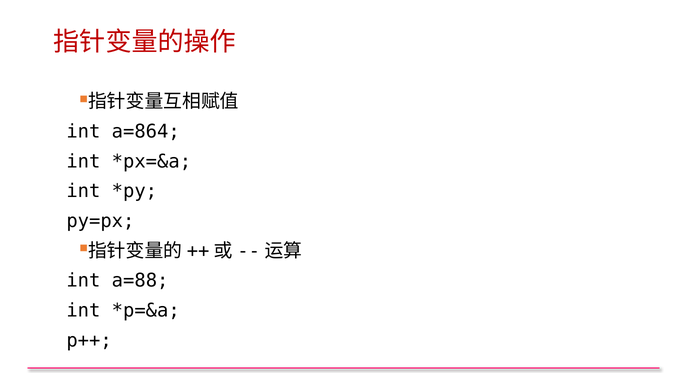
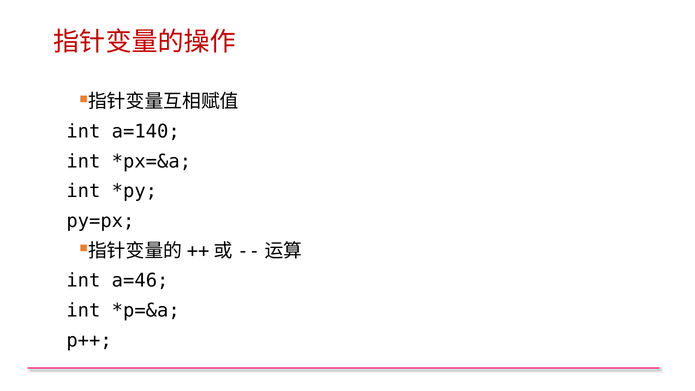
a=864: a=864 -> a=140 (146, 132)
a=88: a=88 -> a=46 (140, 281)
